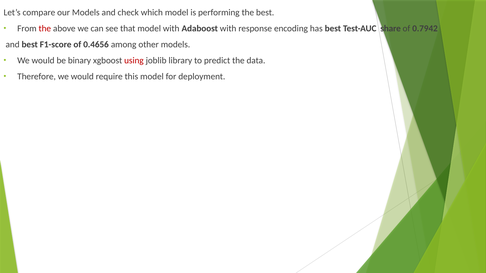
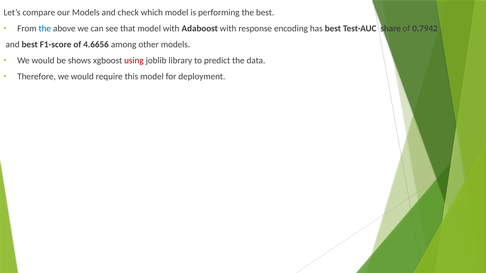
the colour: red -> blue (45, 29)
0.4656: 0.4656 -> 4.6656 (96, 45)
binary: binary -> shows (79, 61)
